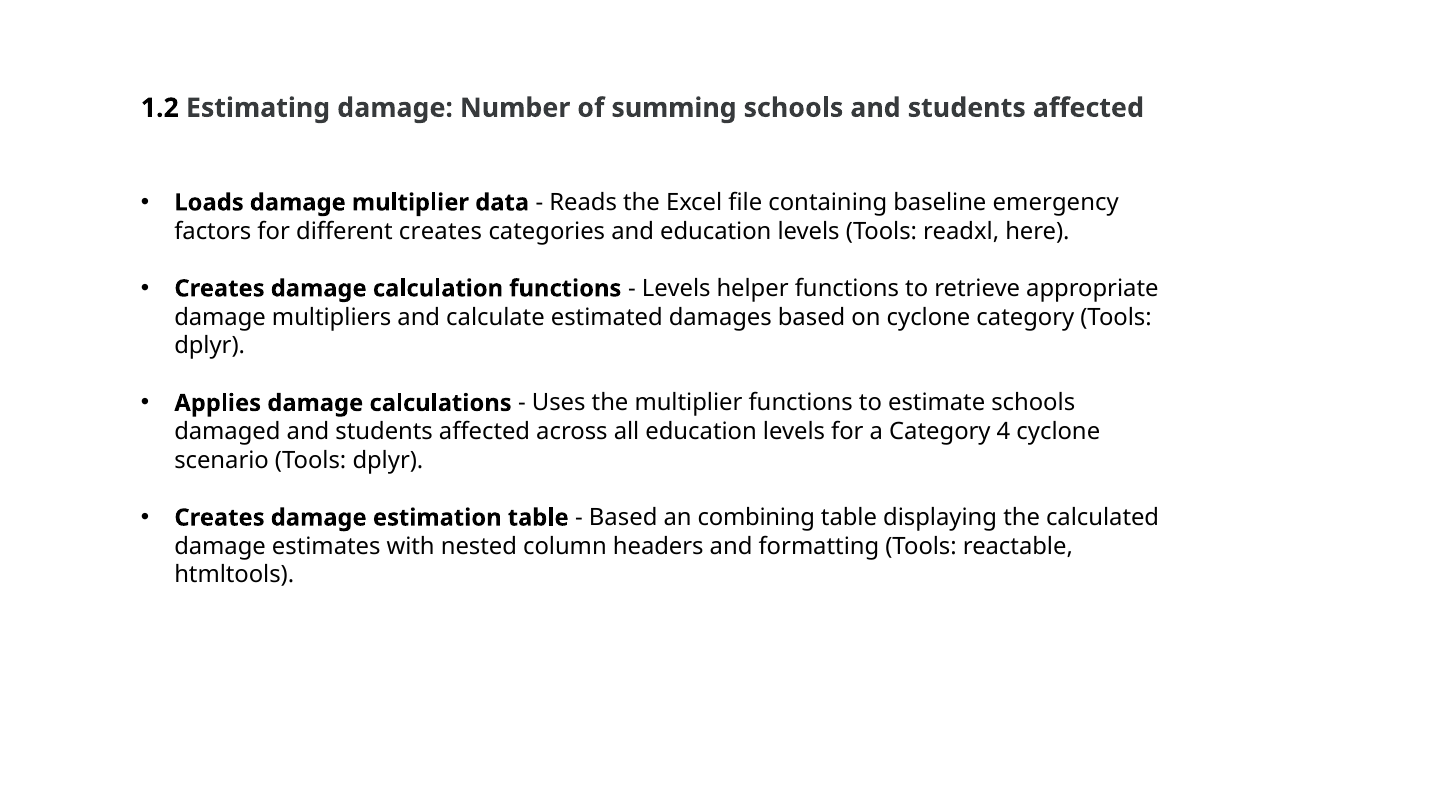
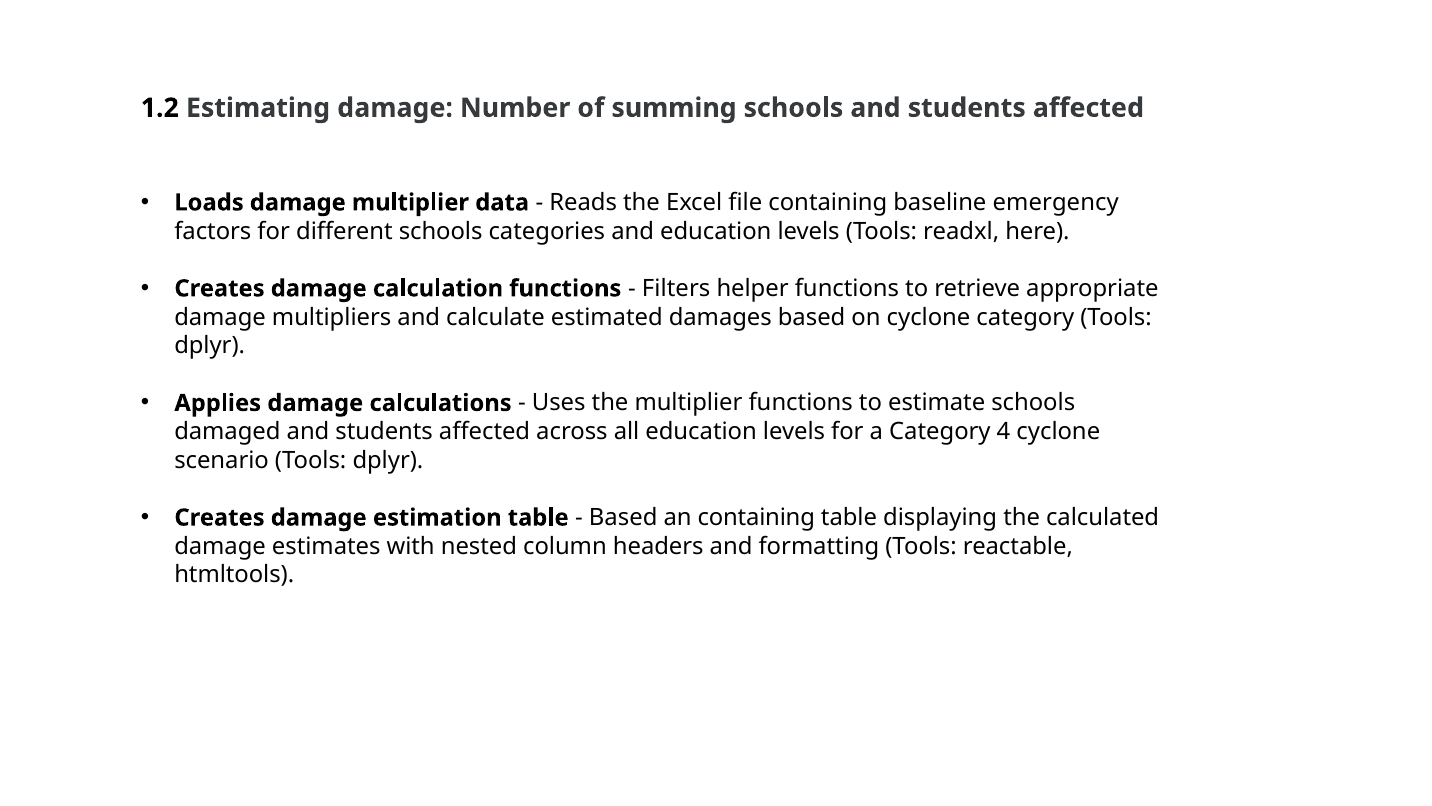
different creates: creates -> schools (441, 231)
Levels: Levels -> Filters (676, 288)
an combining: combining -> containing (756, 517)
